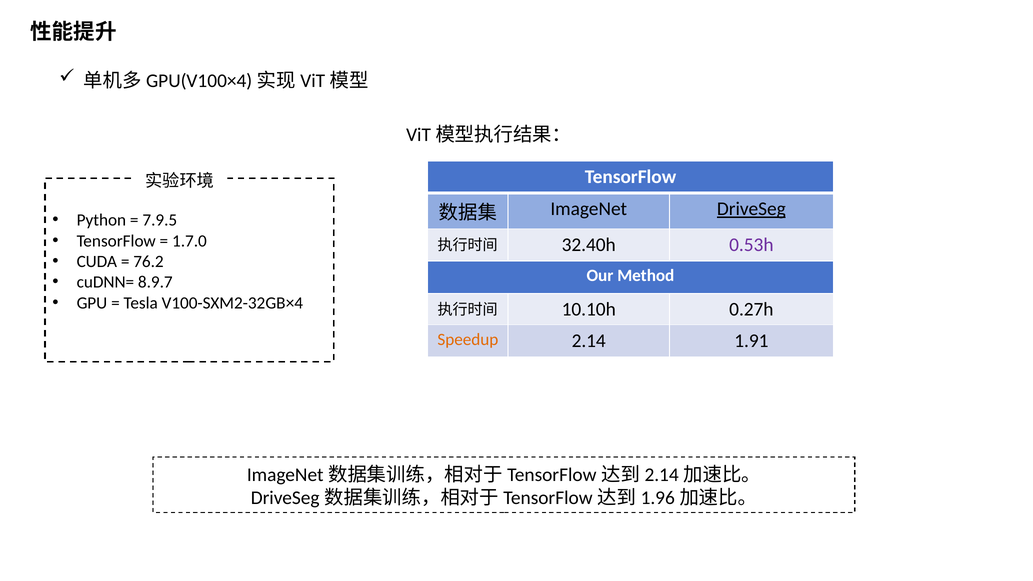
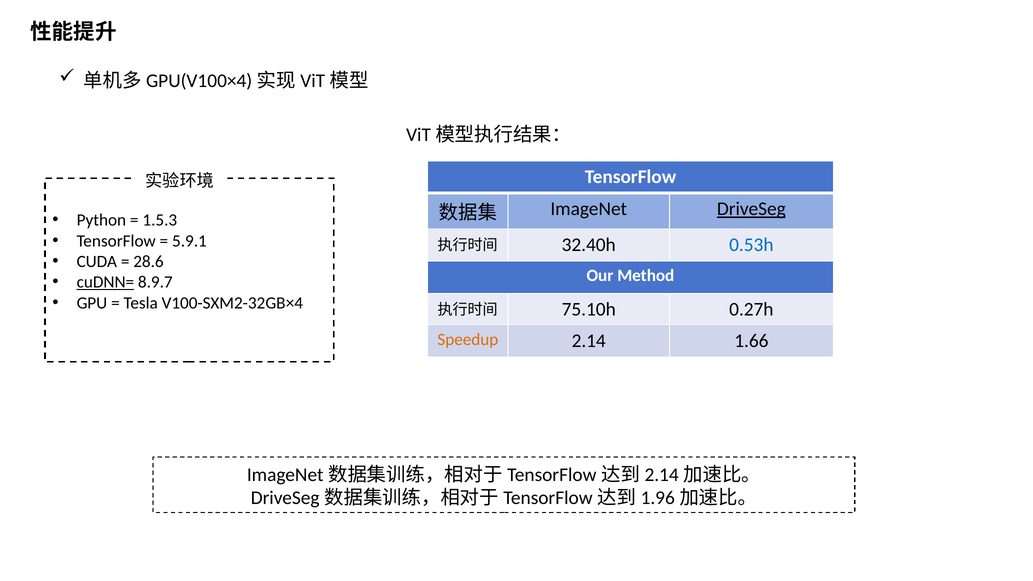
7.9.5: 7.9.5 -> 1.5.3 (160, 220)
1.7.0: 1.7.0 -> 5.9.1 (189, 241)
0.53h colour: purple -> blue (751, 245)
76.2: 76.2 -> 28.6 (148, 262)
cuDNN= underline: none -> present (105, 282)
10.10h: 10.10h -> 75.10h (589, 309)
1.91: 1.91 -> 1.66 (751, 341)
